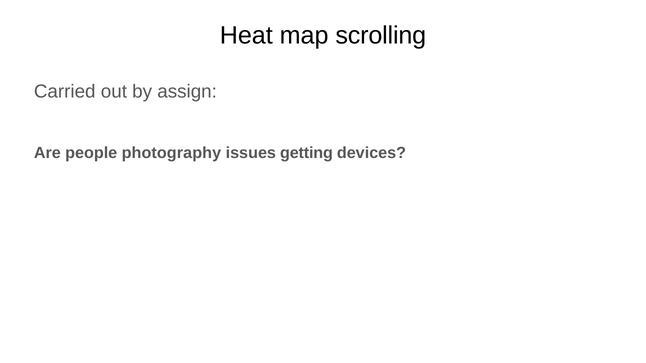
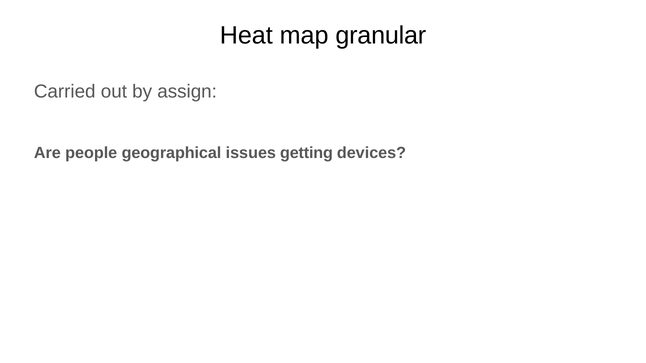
scrolling: scrolling -> granular (381, 35)
photography: photography -> geographical (171, 153)
